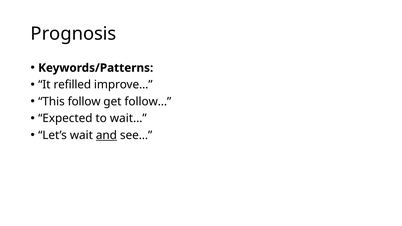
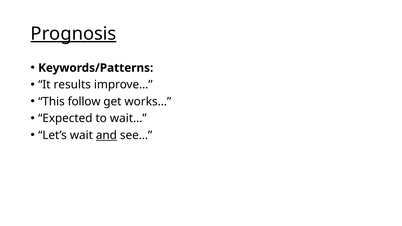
Prognosis underline: none -> present (74, 34)
refilled: refilled -> results (72, 85)
follow…: follow… -> works… (148, 102)
